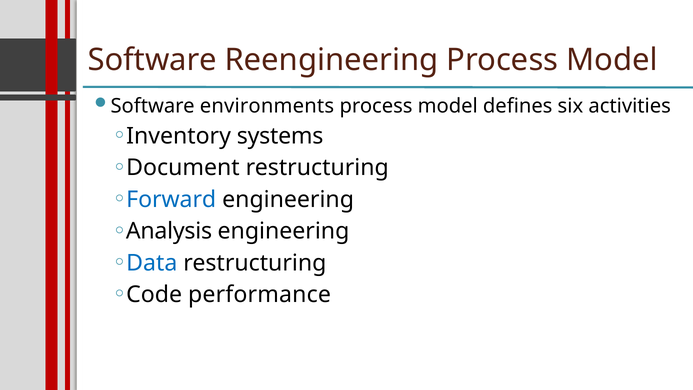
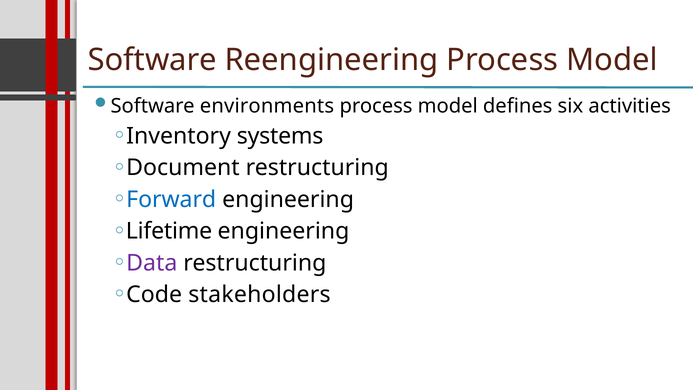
Analysis: Analysis -> Lifetime (169, 231)
Data colour: blue -> purple (152, 263)
performance: performance -> stakeholders (259, 294)
